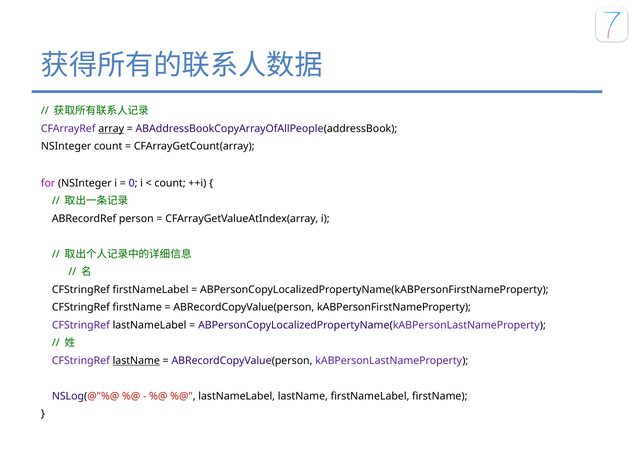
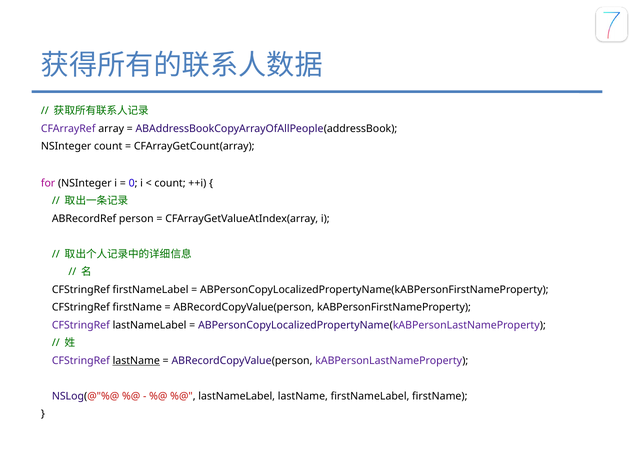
array underline: present -> none (111, 129)
